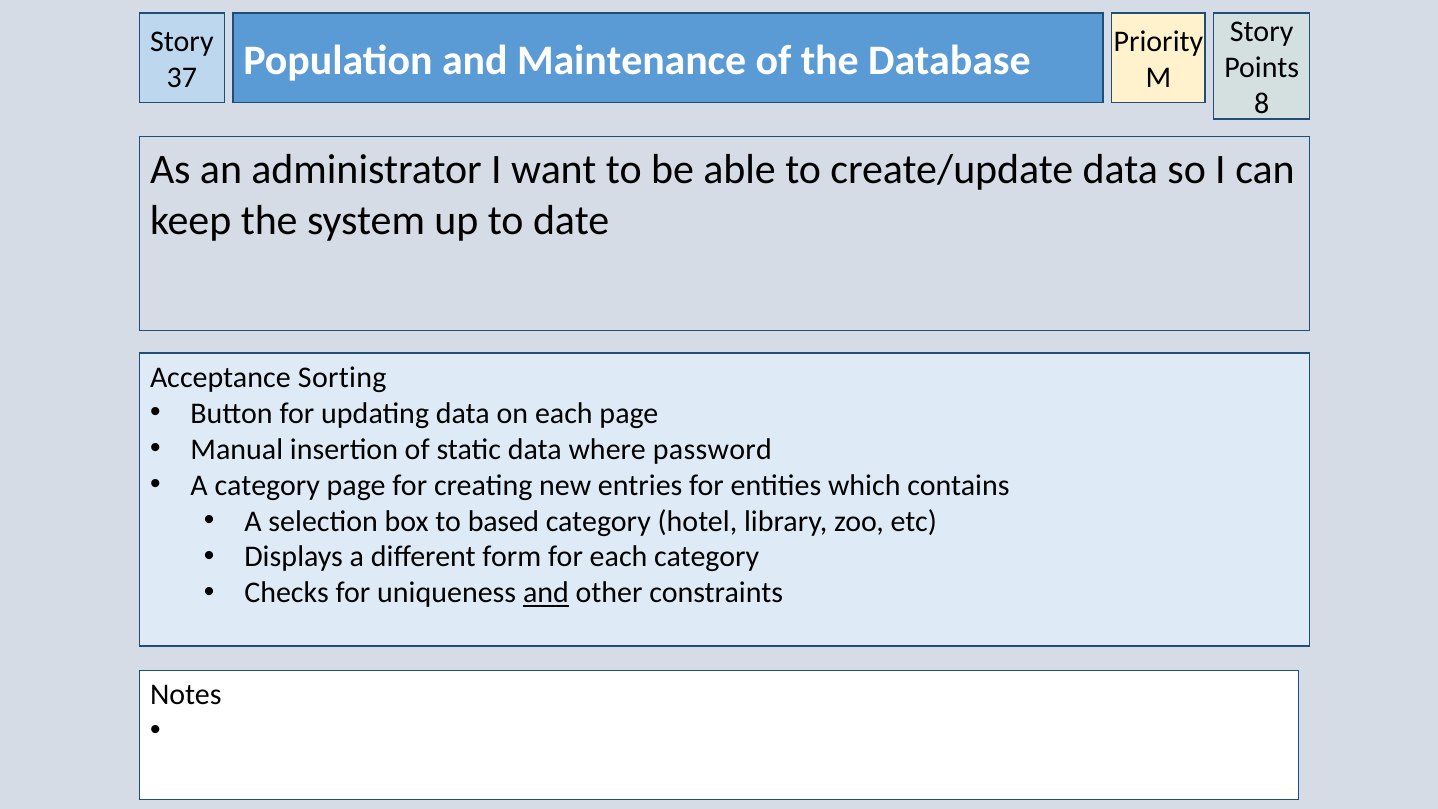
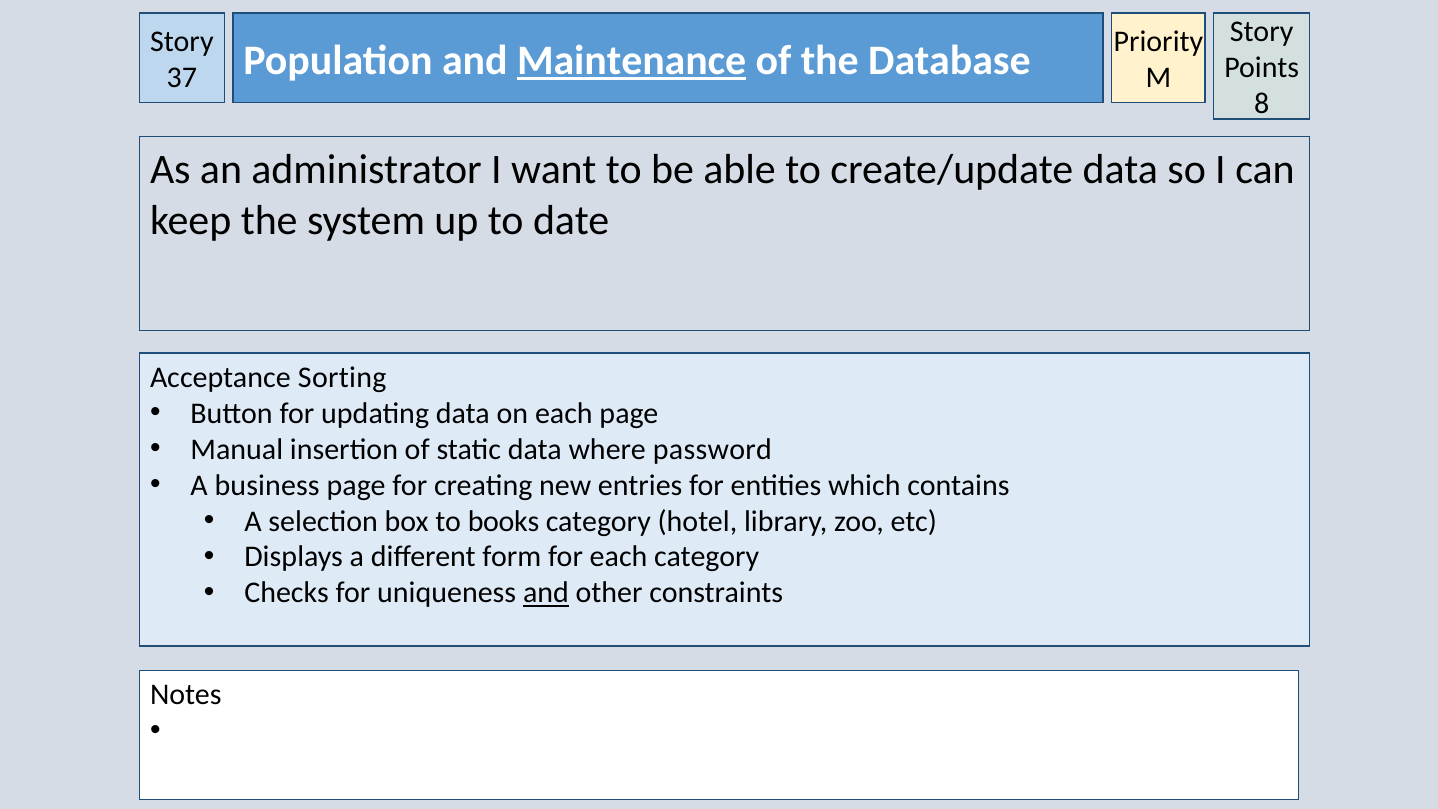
Maintenance underline: none -> present (632, 61)
A category: category -> business (267, 485)
based: based -> books (504, 521)
